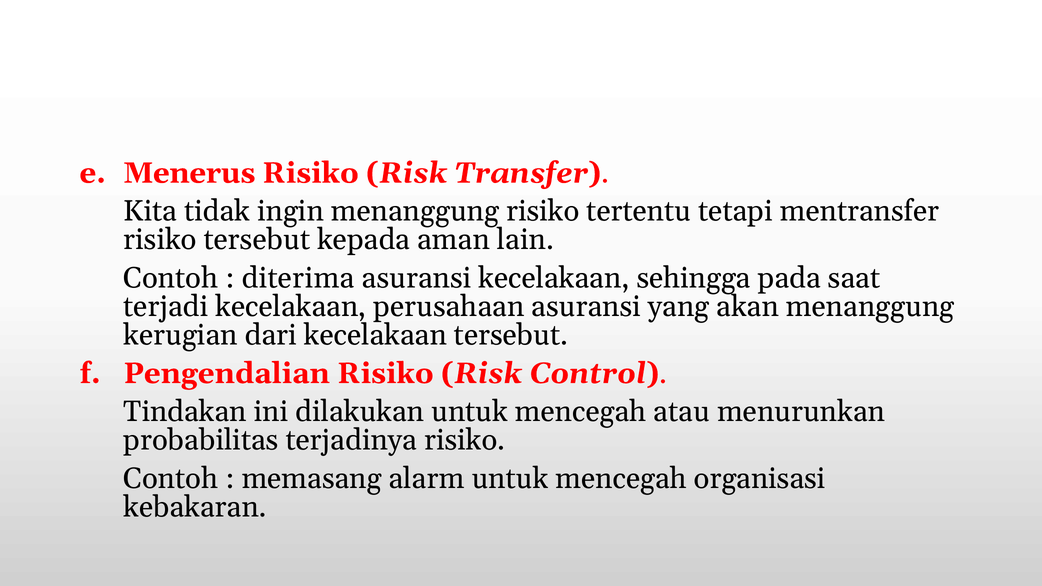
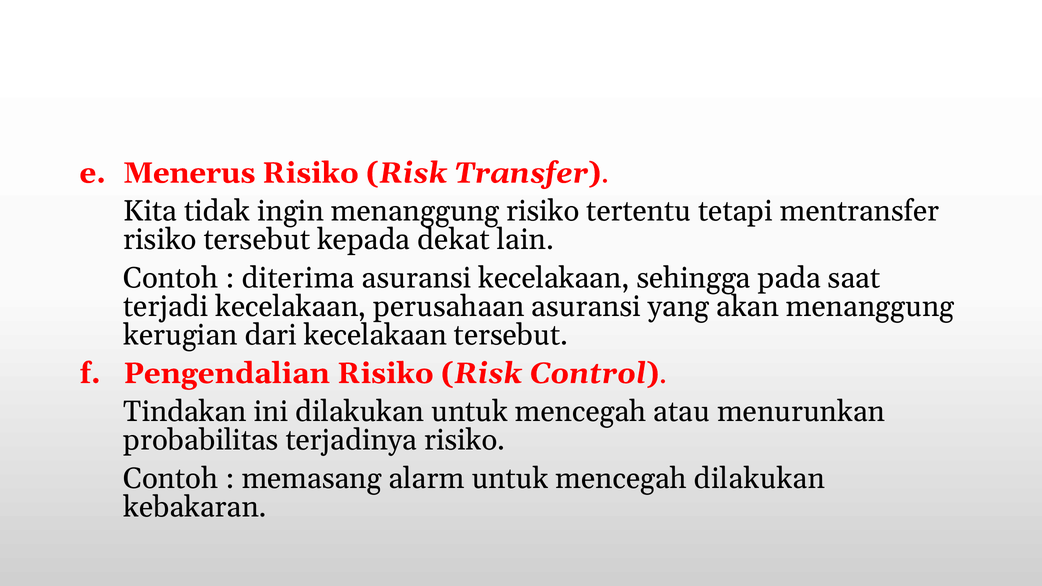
aman: aman -> dekat (453, 240)
mencegah organisasi: organisasi -> dilakukan (759, 479)
